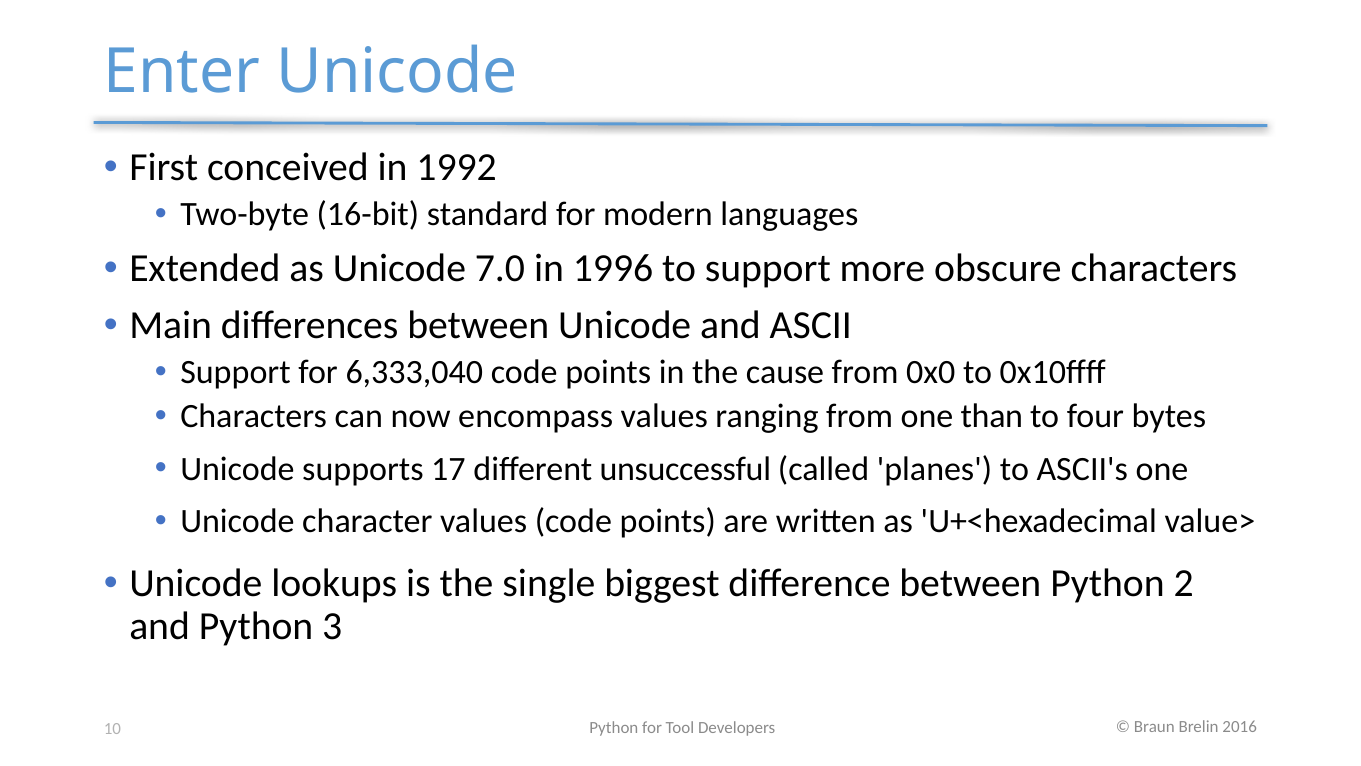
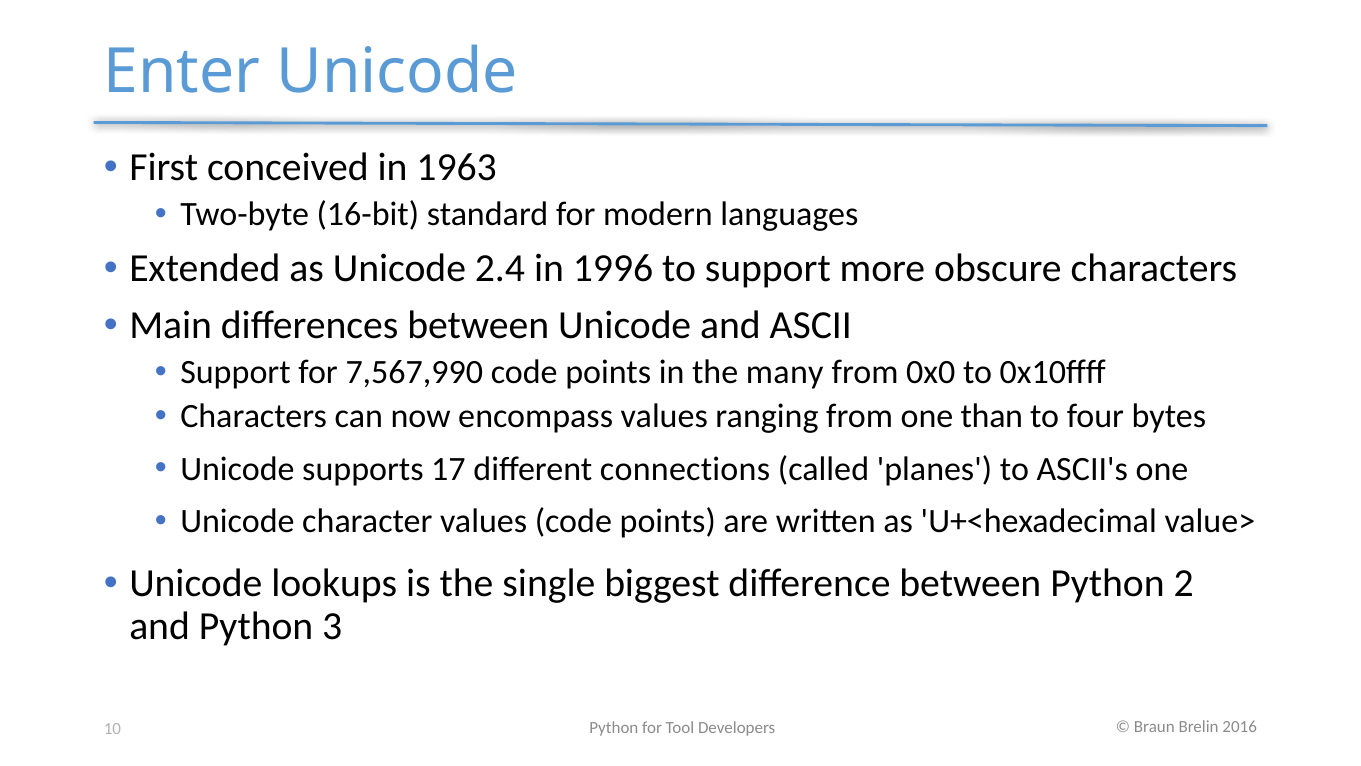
1992: 1992 -> 1963 (457, 168)
7.0: 7.0 -> 2.4 (500, 268)
6,333,040: 6,333,040 -> 7,567,990 (414, 372)
cause: cause -> many (785, 372)
unsuccessful: unsuccessful -> connections (685, 469)
